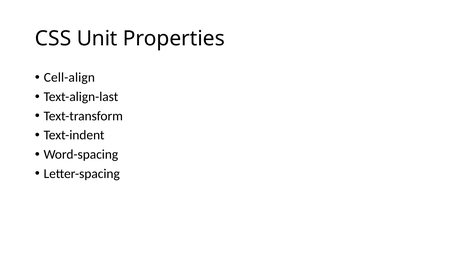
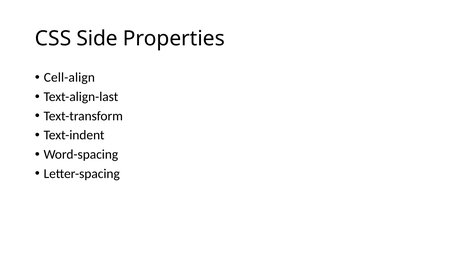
Unit: Unit -> Side (97, 39)
